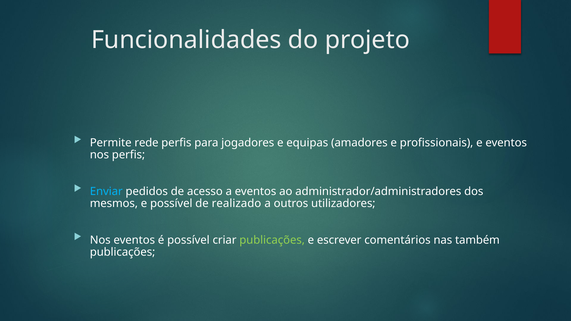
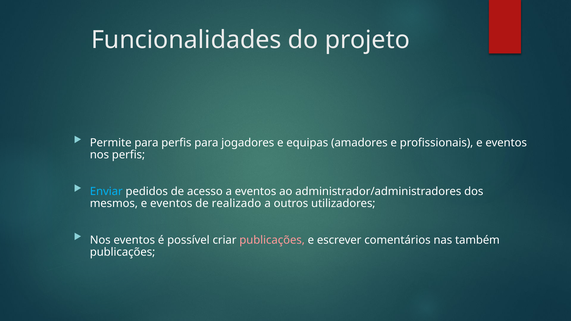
Permite rede: rede -> para (146, 143)
mesmos e possível: possível -> eventos (171, 204)
publicações colour: light green -> pink (272, 240)
